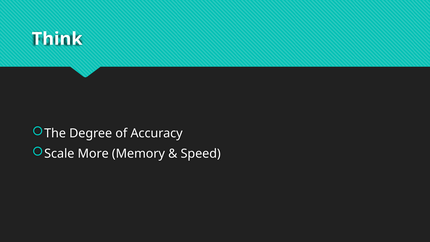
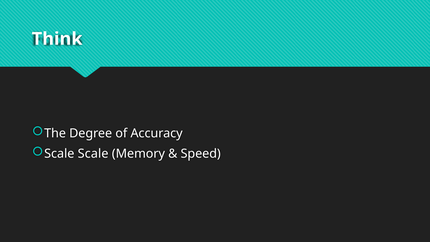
Scale More: More -> Scale (93, 153)
